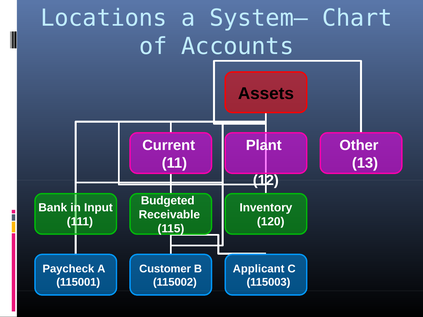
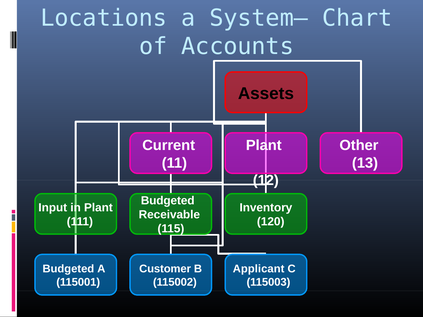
Bank: Bank -> Input (53, 208)
in Input: Input -> Plant (98, 208)
Paycheck: Paycheck -> Budgeted (68, 269)
